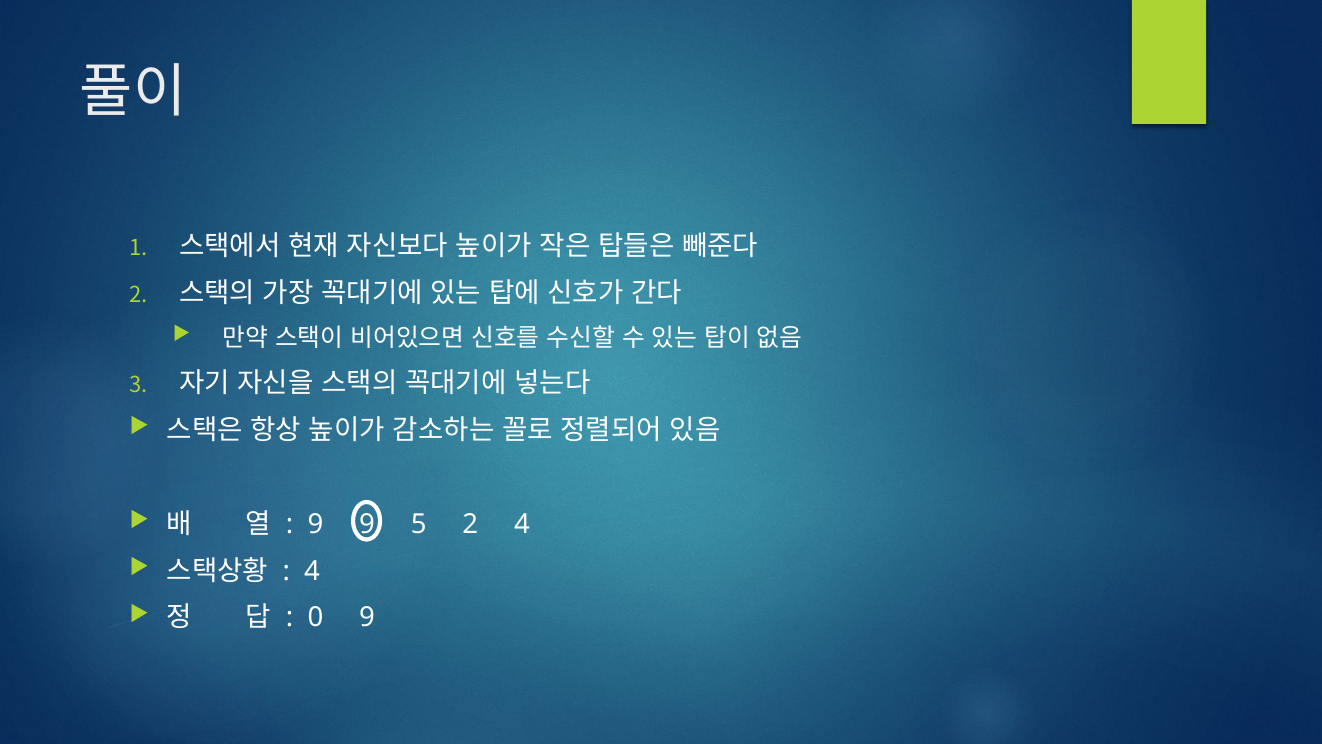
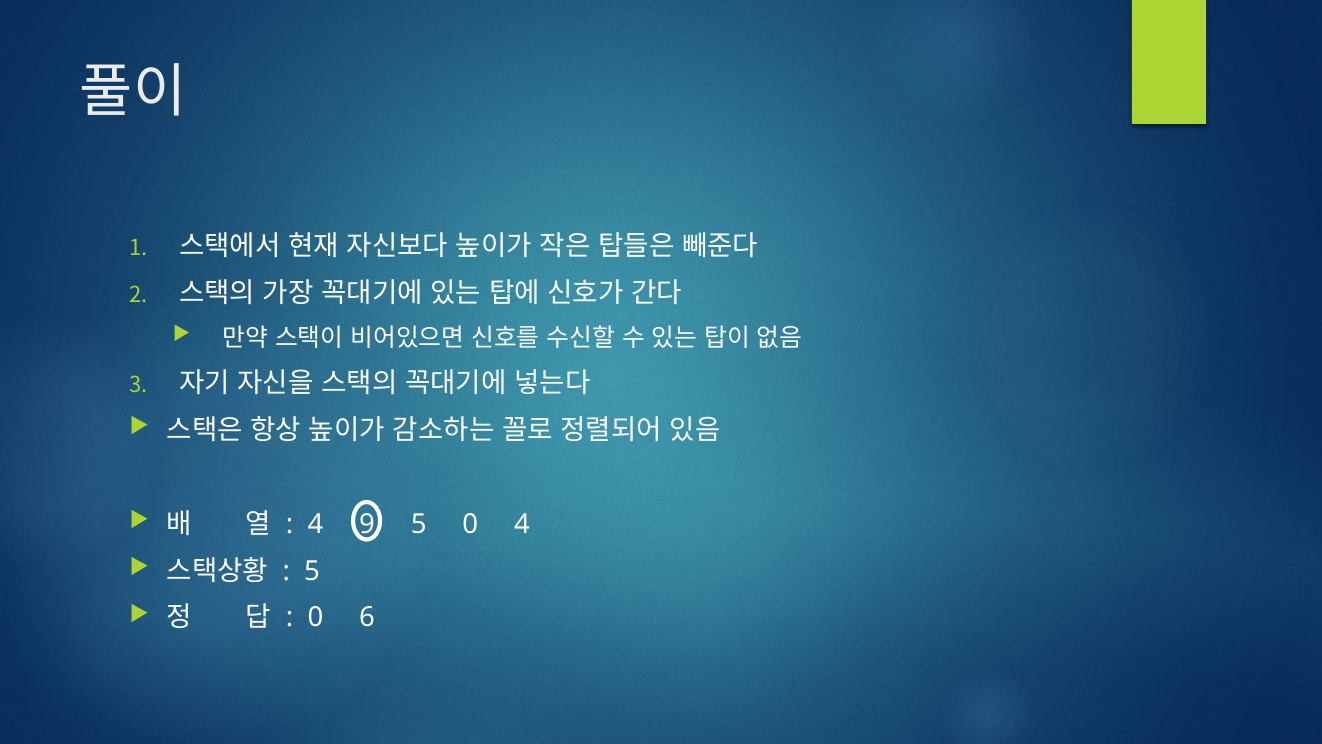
9: 9 -> 4 (315, 524)
5 2: 2 -> 0 (470, 524)
4: 4 -> 5 (312, 571)
0 9: 9 -> 6 (367, 617)
